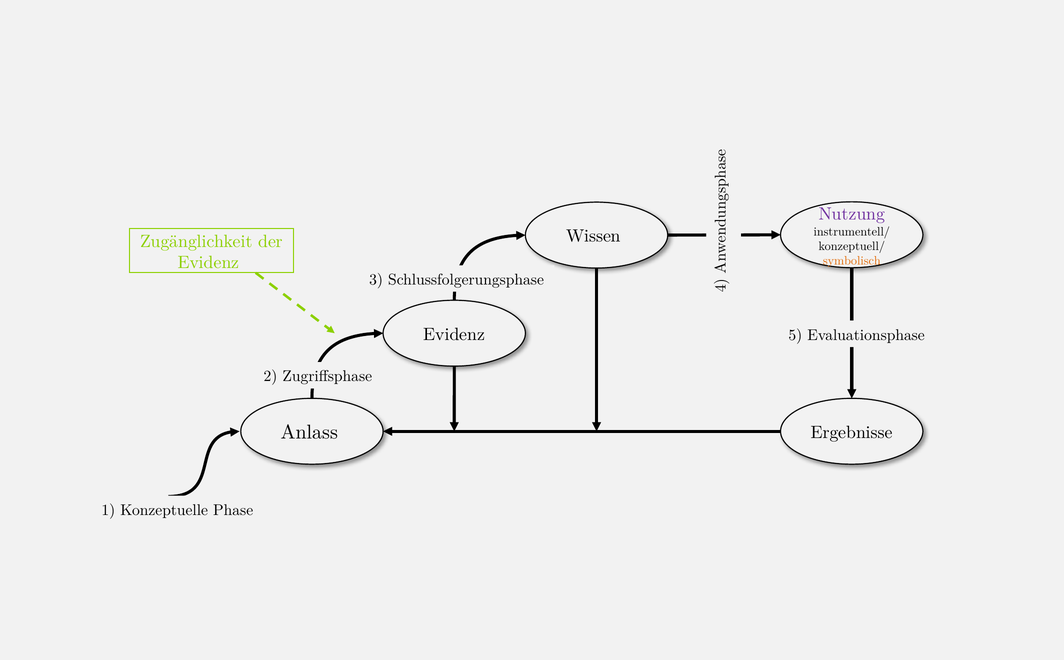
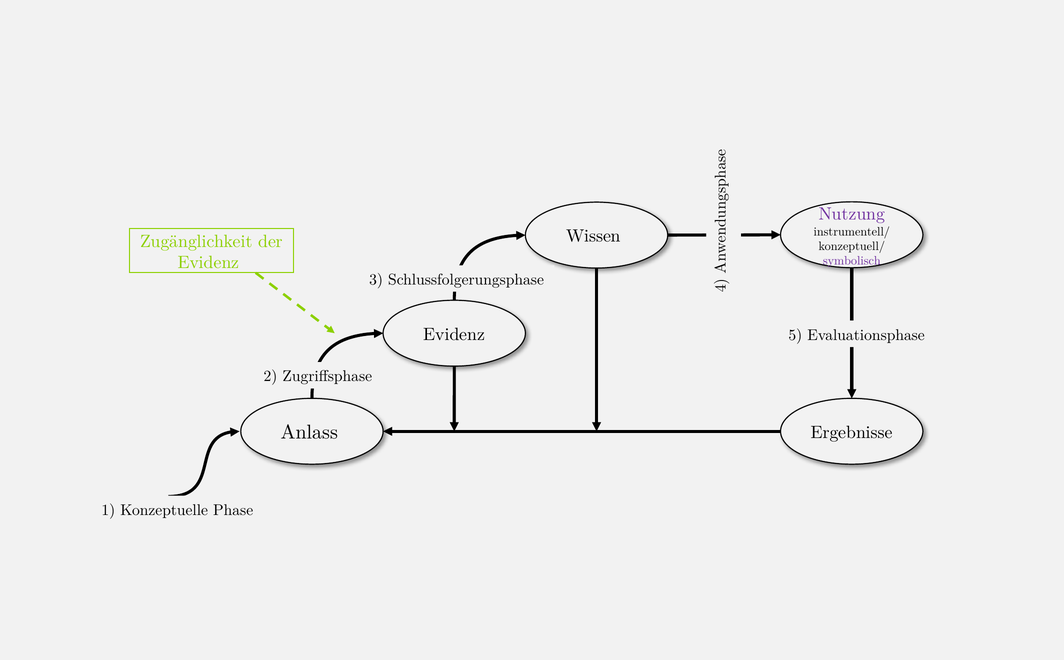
symbolisch colour: orange -> purple (852, 261)
